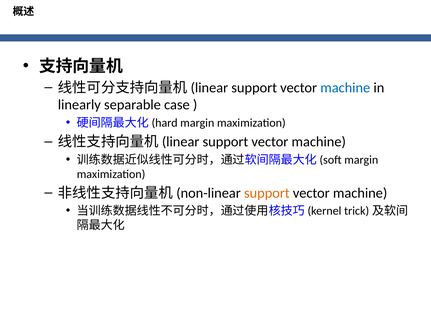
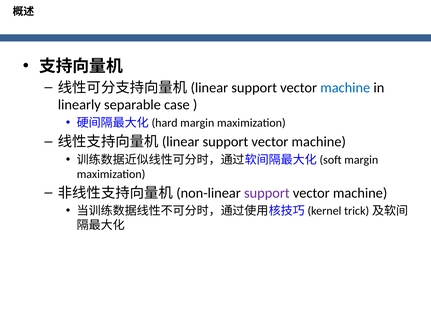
support colour: orange -> purple (267, 193)
